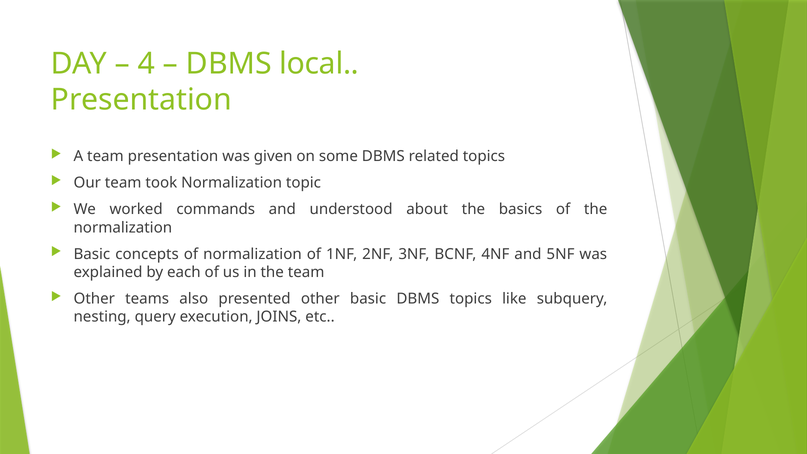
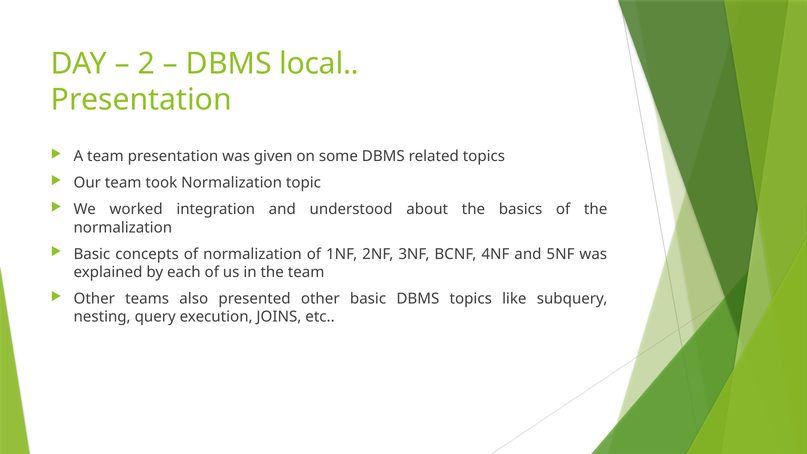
4: 4 -> 2 (146, 64)
commands: commands -> integration (216, 209)
